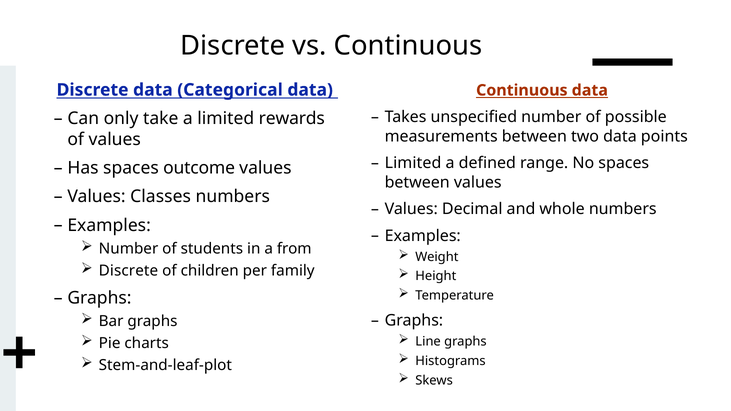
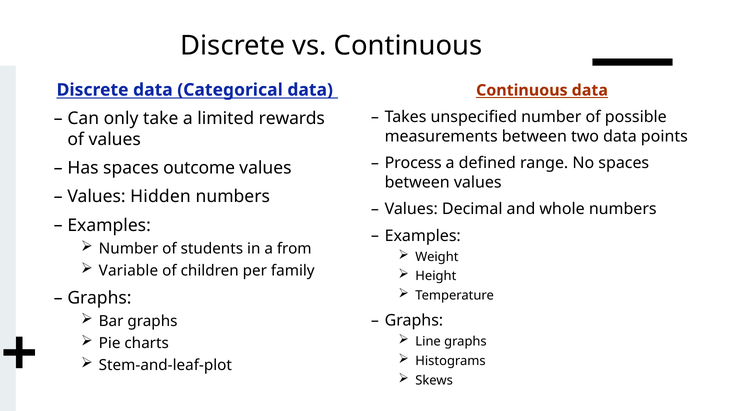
Limited: Limited -> Process (413, 163)
Classes: Classes -> Hidden (161, 197)
Discrete: Discrete -> Variable (128, 271)
